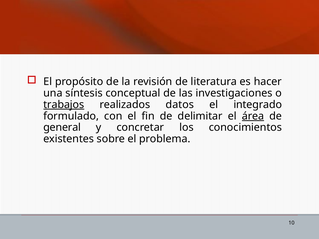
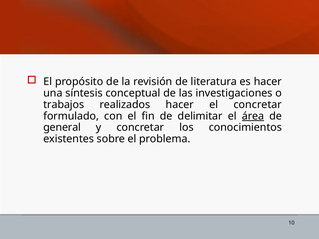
trabajos underline: present -> none (64, 105)
realizados datos: datos -> hacer (180, 105)
el integrado: integrado -> concretar (258, 105)
